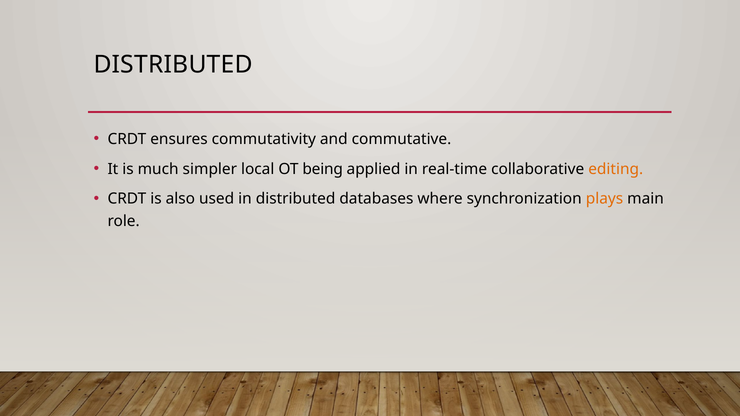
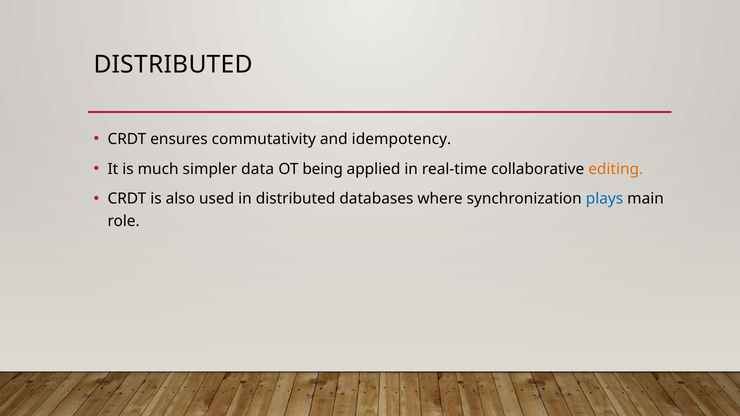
commutative: commutative -> idempotency (401, 139)
local: local -> data (258, 169)
plays colour: orange -> blue (604, 199)
